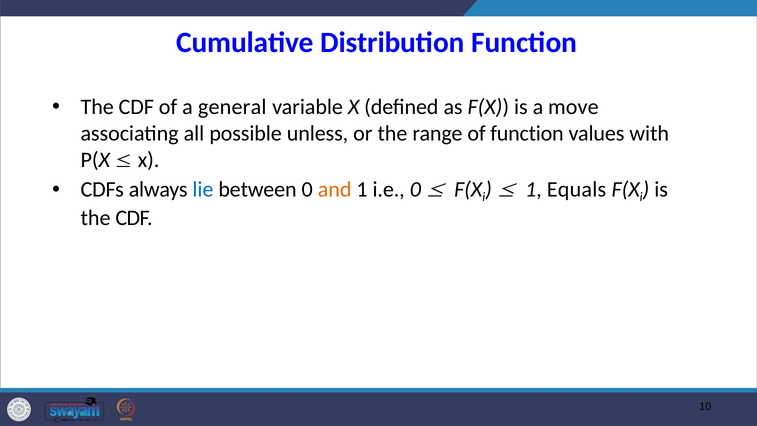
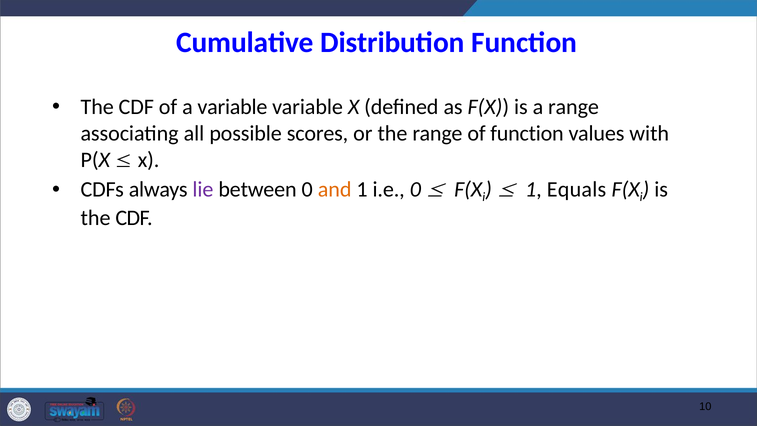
a general: general -> variable (232, 107)
a move: move -> range (573, 107)
unless: unless -> scores (318, 133)
lie colour: blue -> purple (203, 189)
